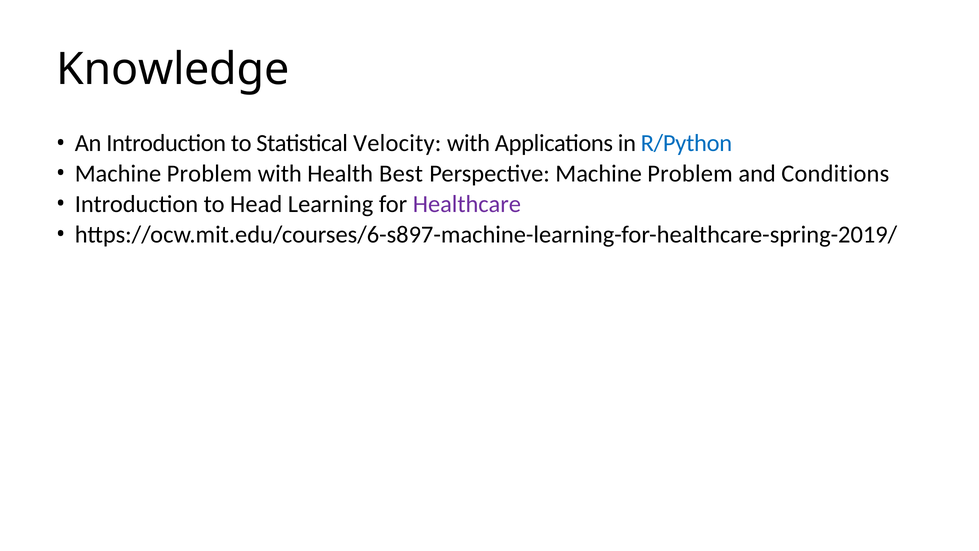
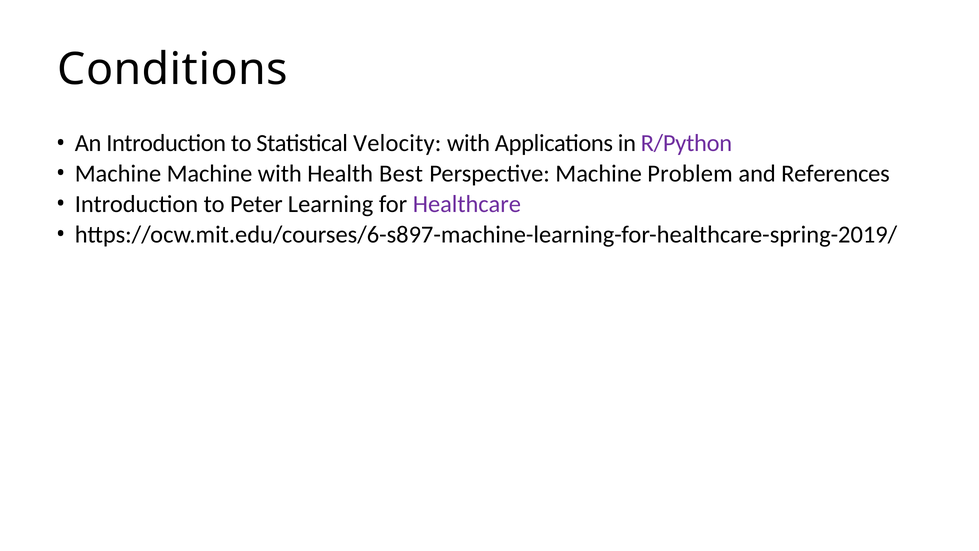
Knowledge: Knowledge -> Conditions (173, 69)
R/Python colour: blue -> purple (686, 143)
Problem: Problem -> Machine (210, 174)
Conditions: Conditions -> References (835, 174)
Head: Head -> Peter (256, 204)
